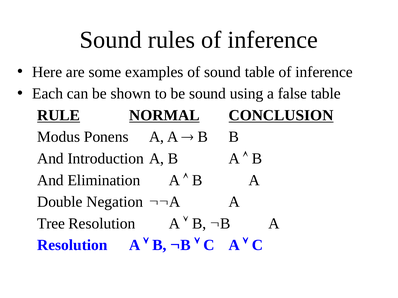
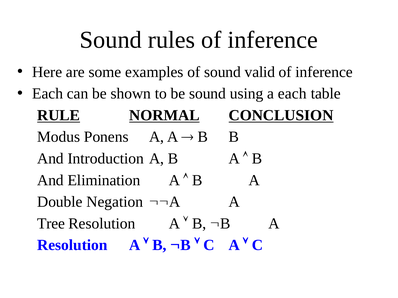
sound table: table -> valid (260, 72)
a false: false -> each (292, 94)
